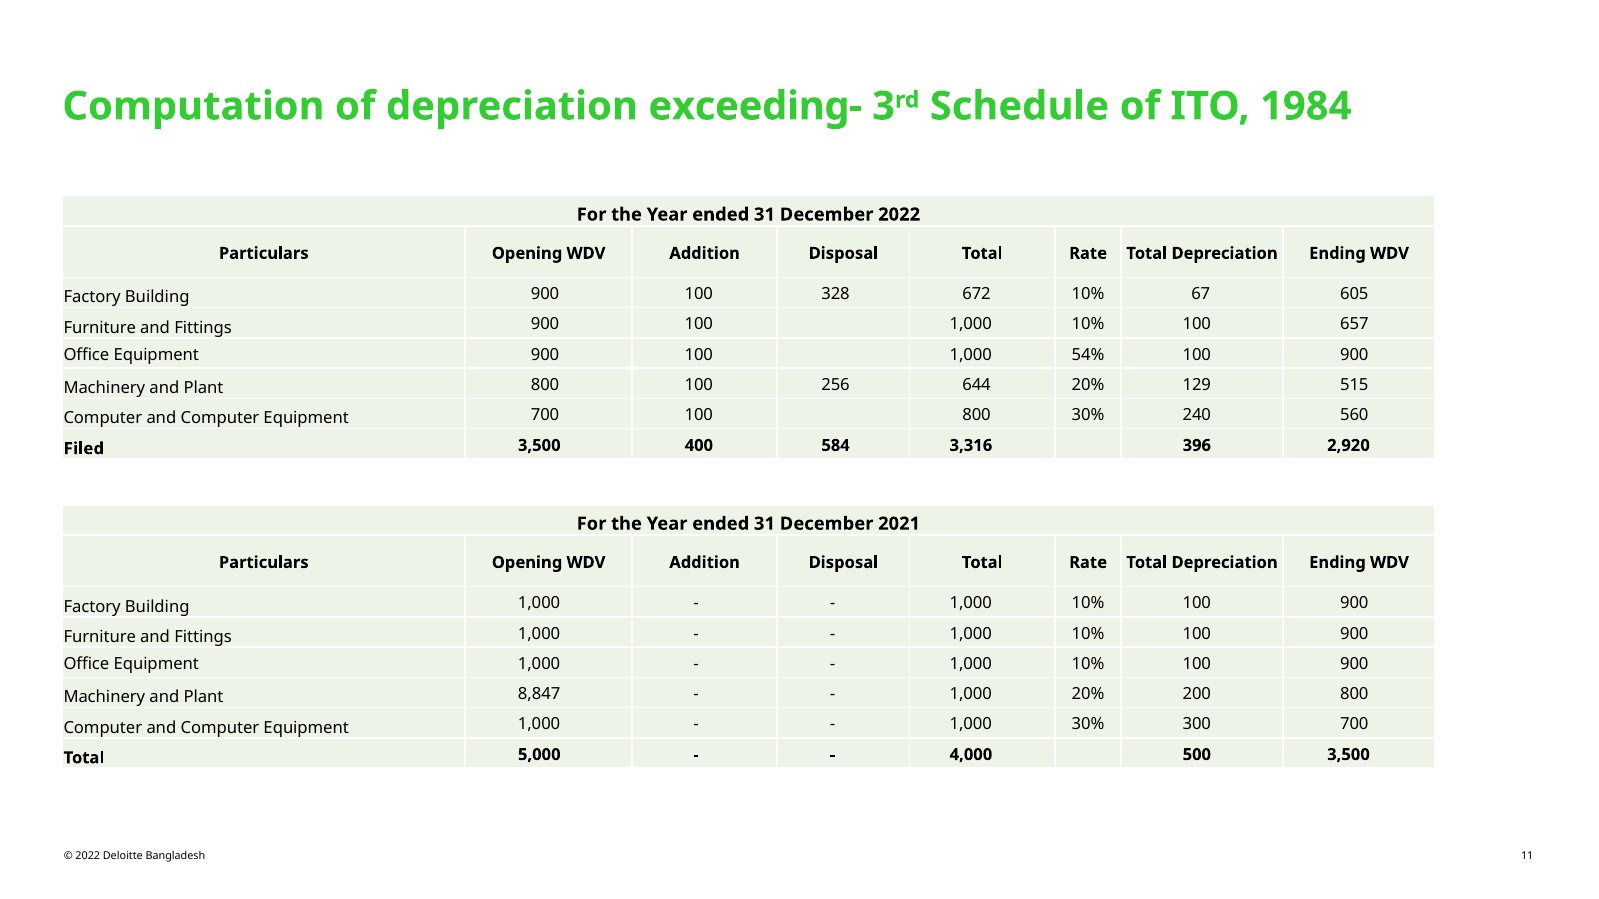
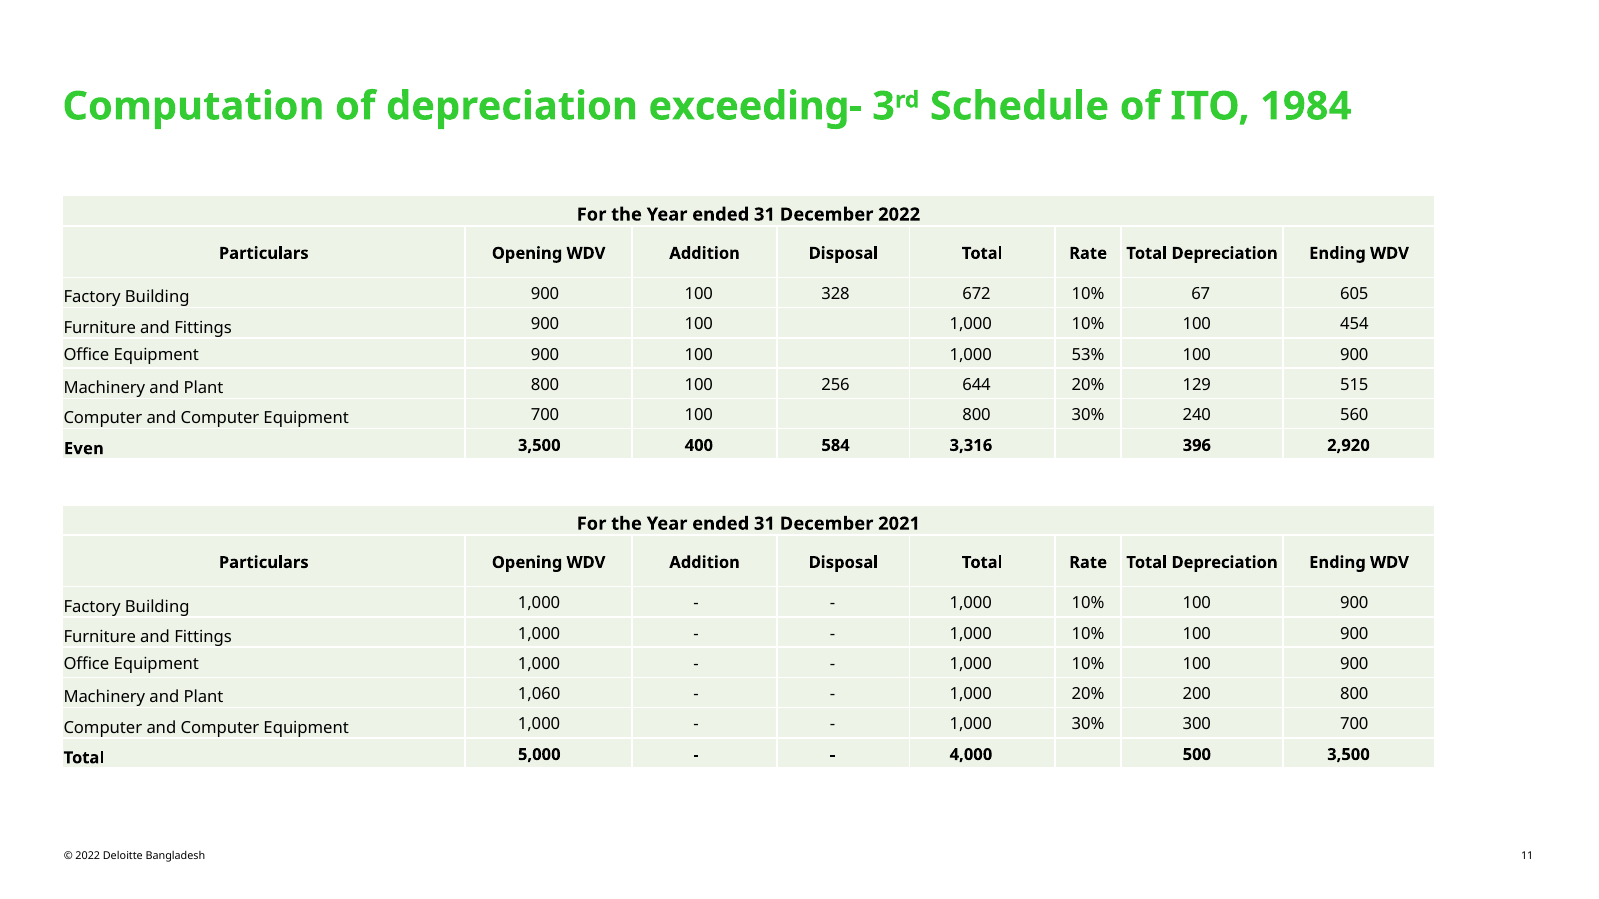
657: 657 -> 454 (1354, 325)
54%: 54% -> 53% (1088, 355)
Filed: Filed -> Even (84, 449)
8,847: 8,847 -> 1,060 (539, 694)
